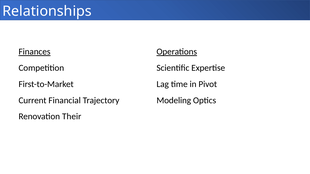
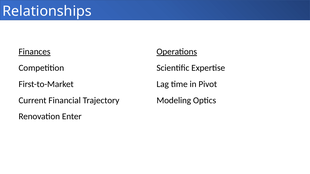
Their: Their -> Enter (72, 117)
